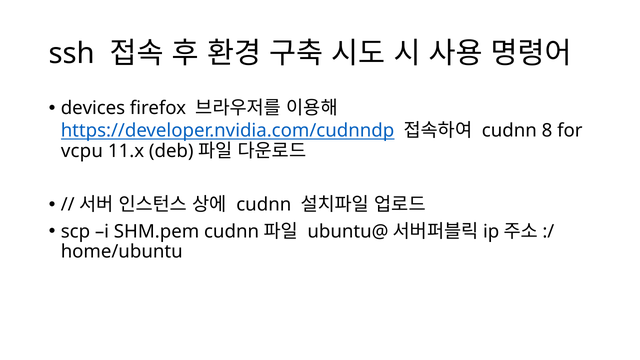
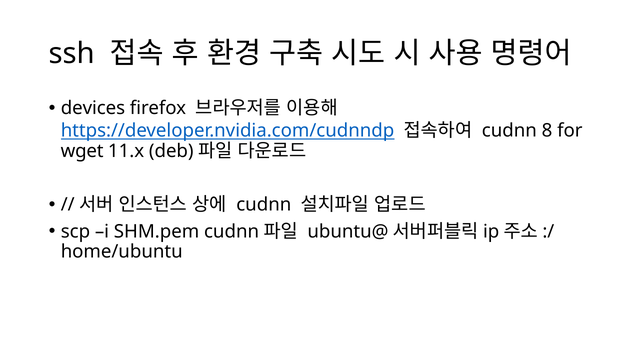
vcpu: vcpu -> wget (82, 151)
